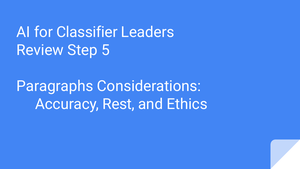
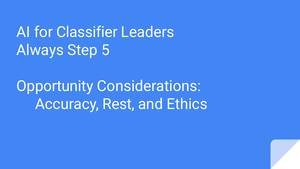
Review: Review -> Always (40, 50)
Paragraphs: Paragraphs -> Opportunity (55, 86)
